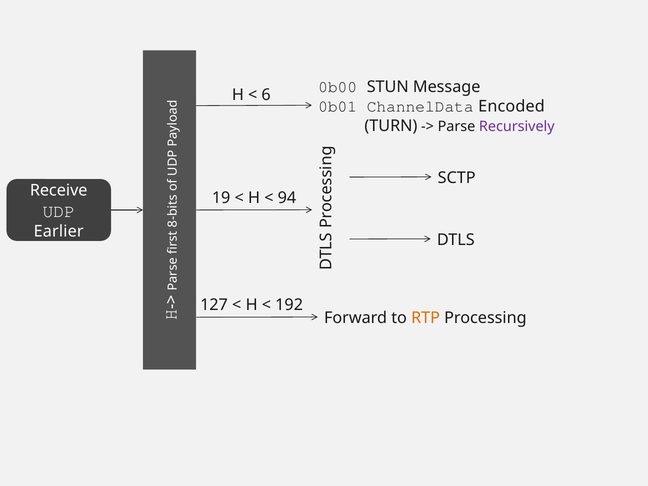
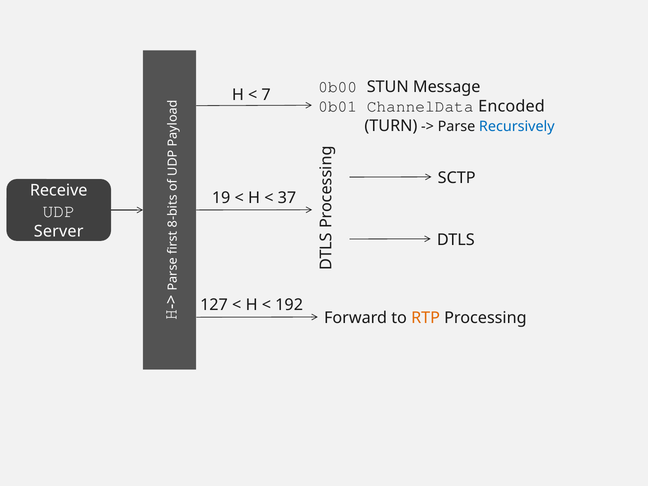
6: 6 -> 7 (266, 95)
Recursively colour: purple -> blue (517, 126)
94: 94 -> 37 (287, 198)
Earlier: Earlier -> Server (59, 232)
